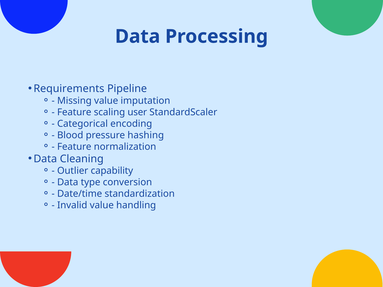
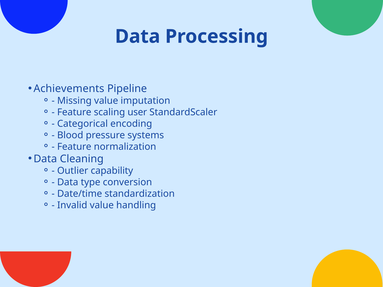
Requirements: Requirements -> Achievements (69, 89)
hashing: hashing -> systems (146, 135)
